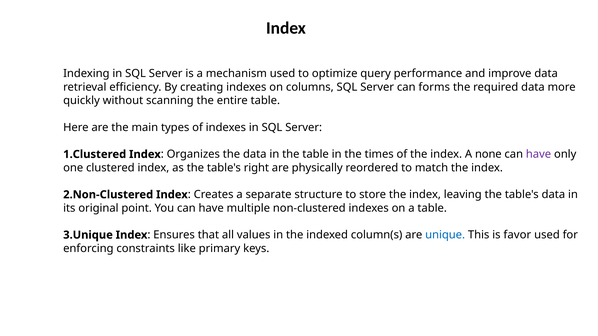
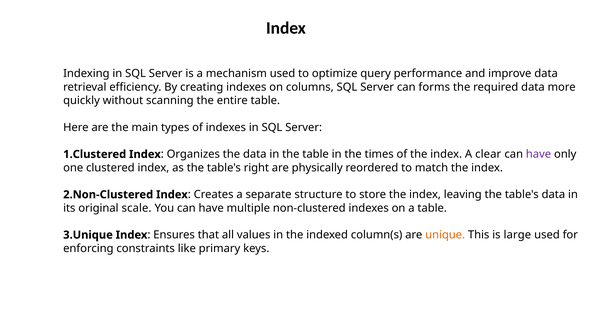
none: none -> clear (488, 154)
point: point -> scale (137, 208)
unique colour: blue -> orange (445, 235)
favor: favor -> large (517, 235)
